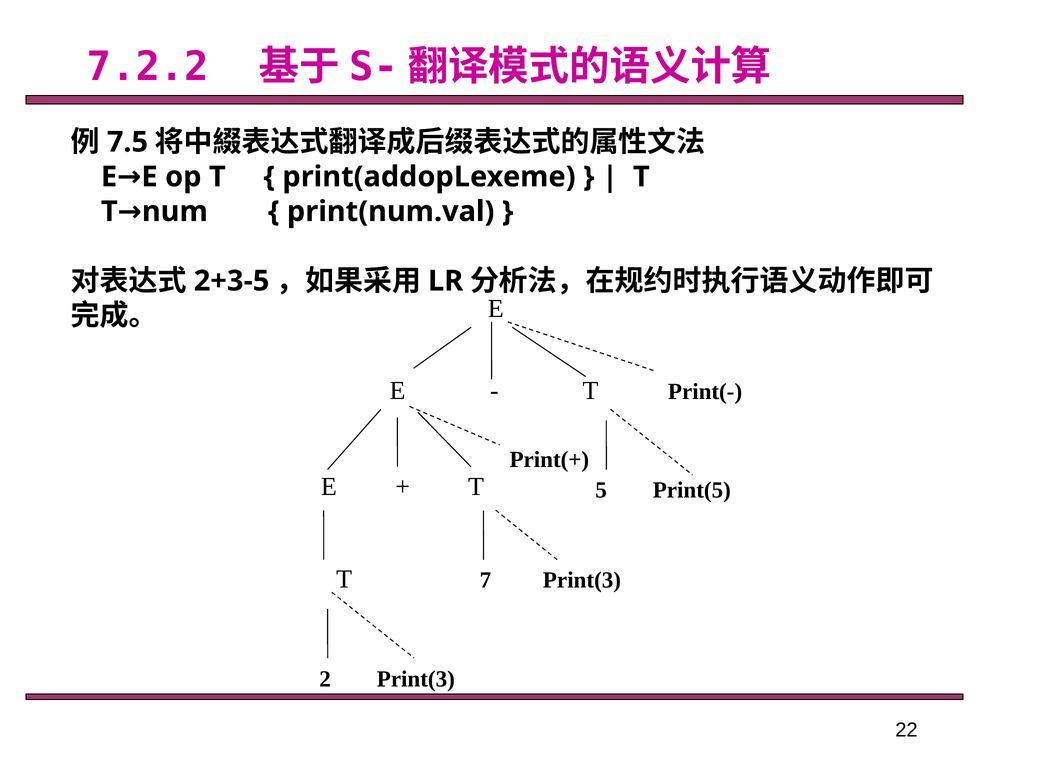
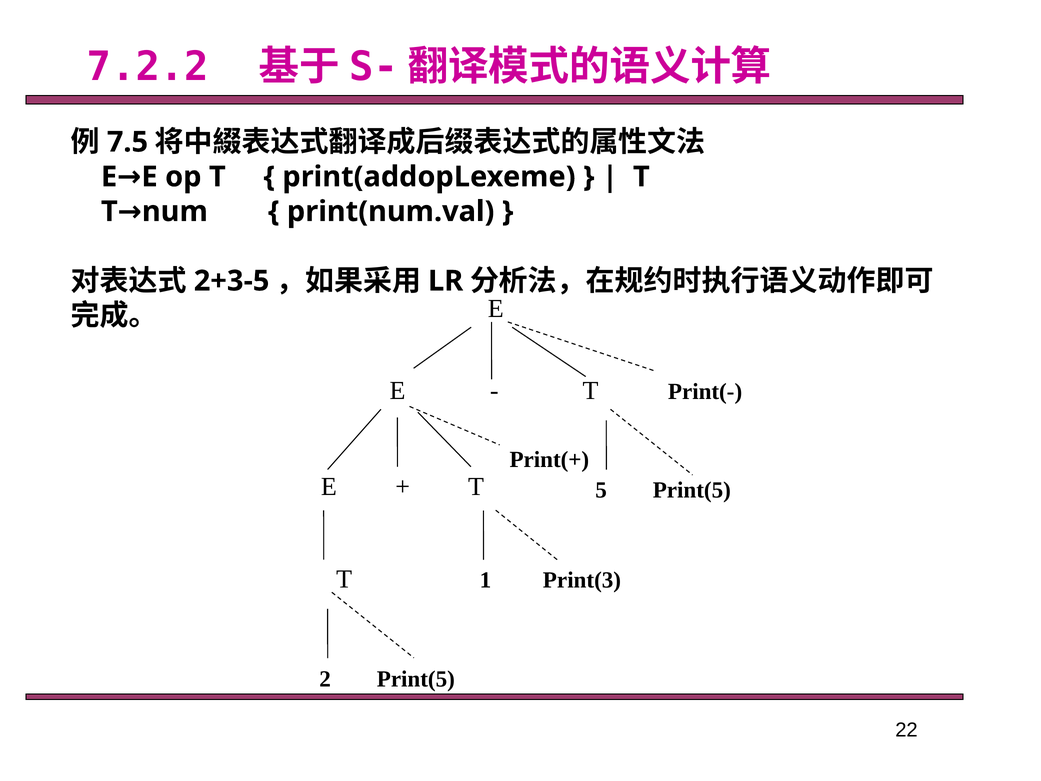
7: 7 -> 1 (485, 580)
2 Print(3: Print(3 -> Print(5 (416, 679)
